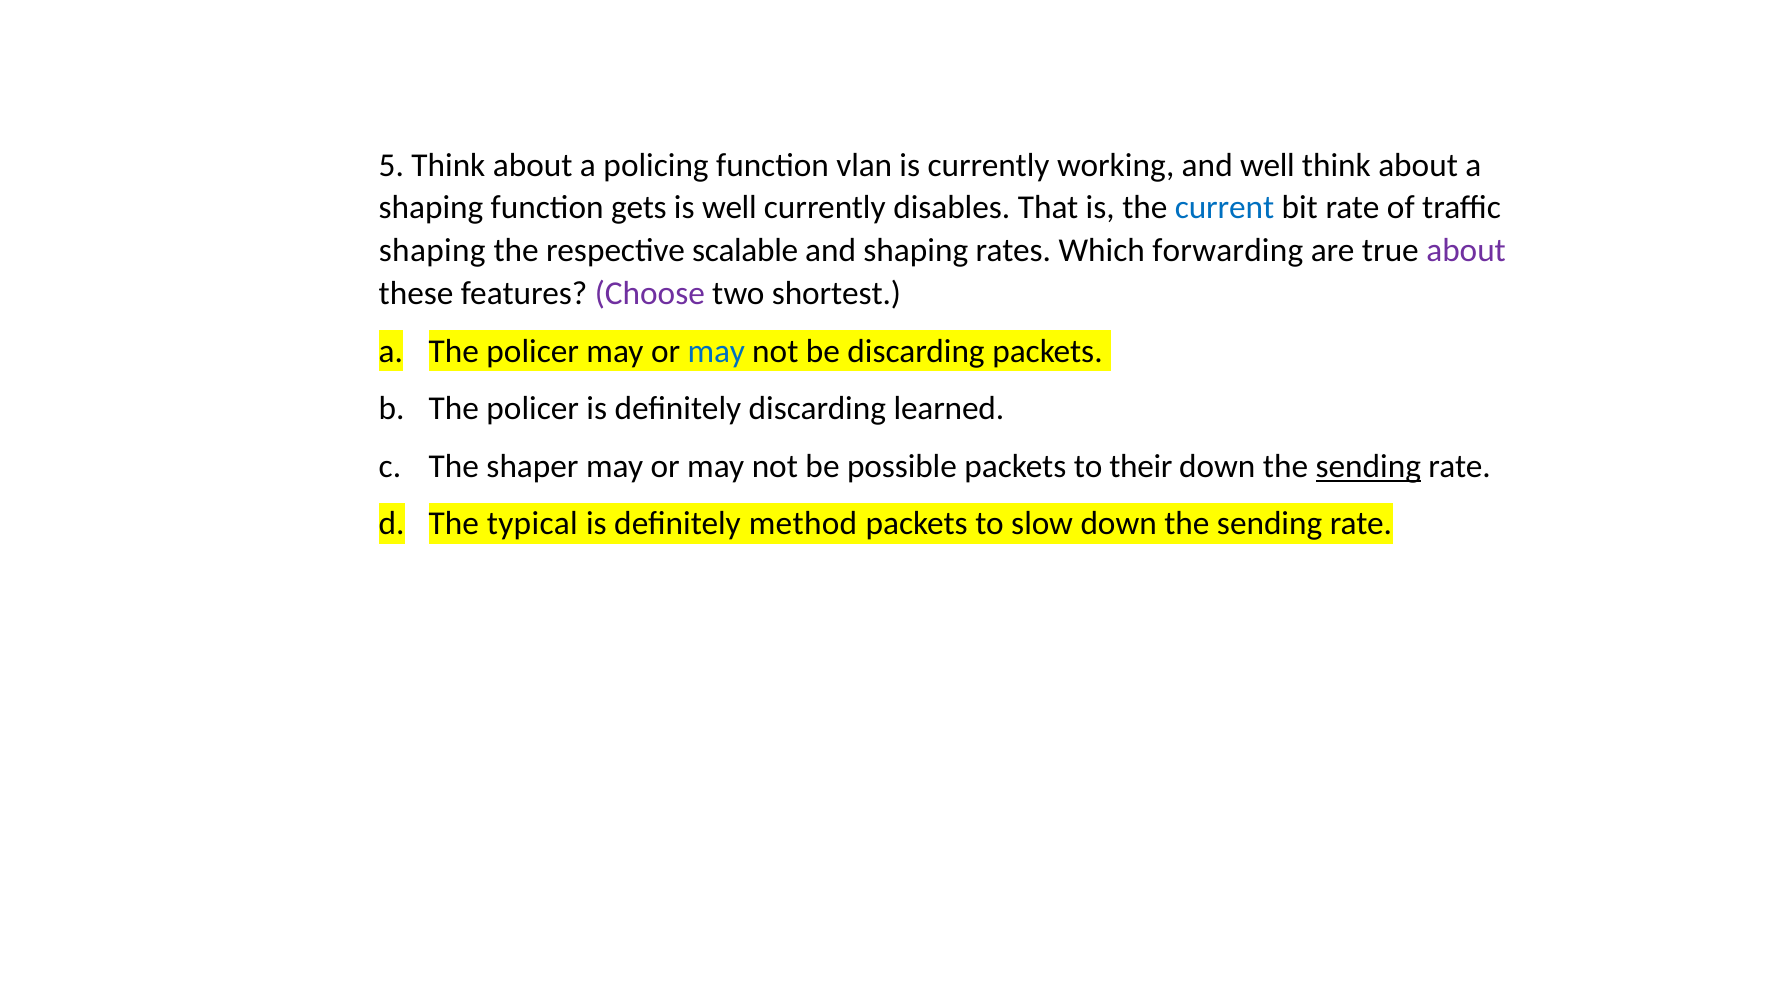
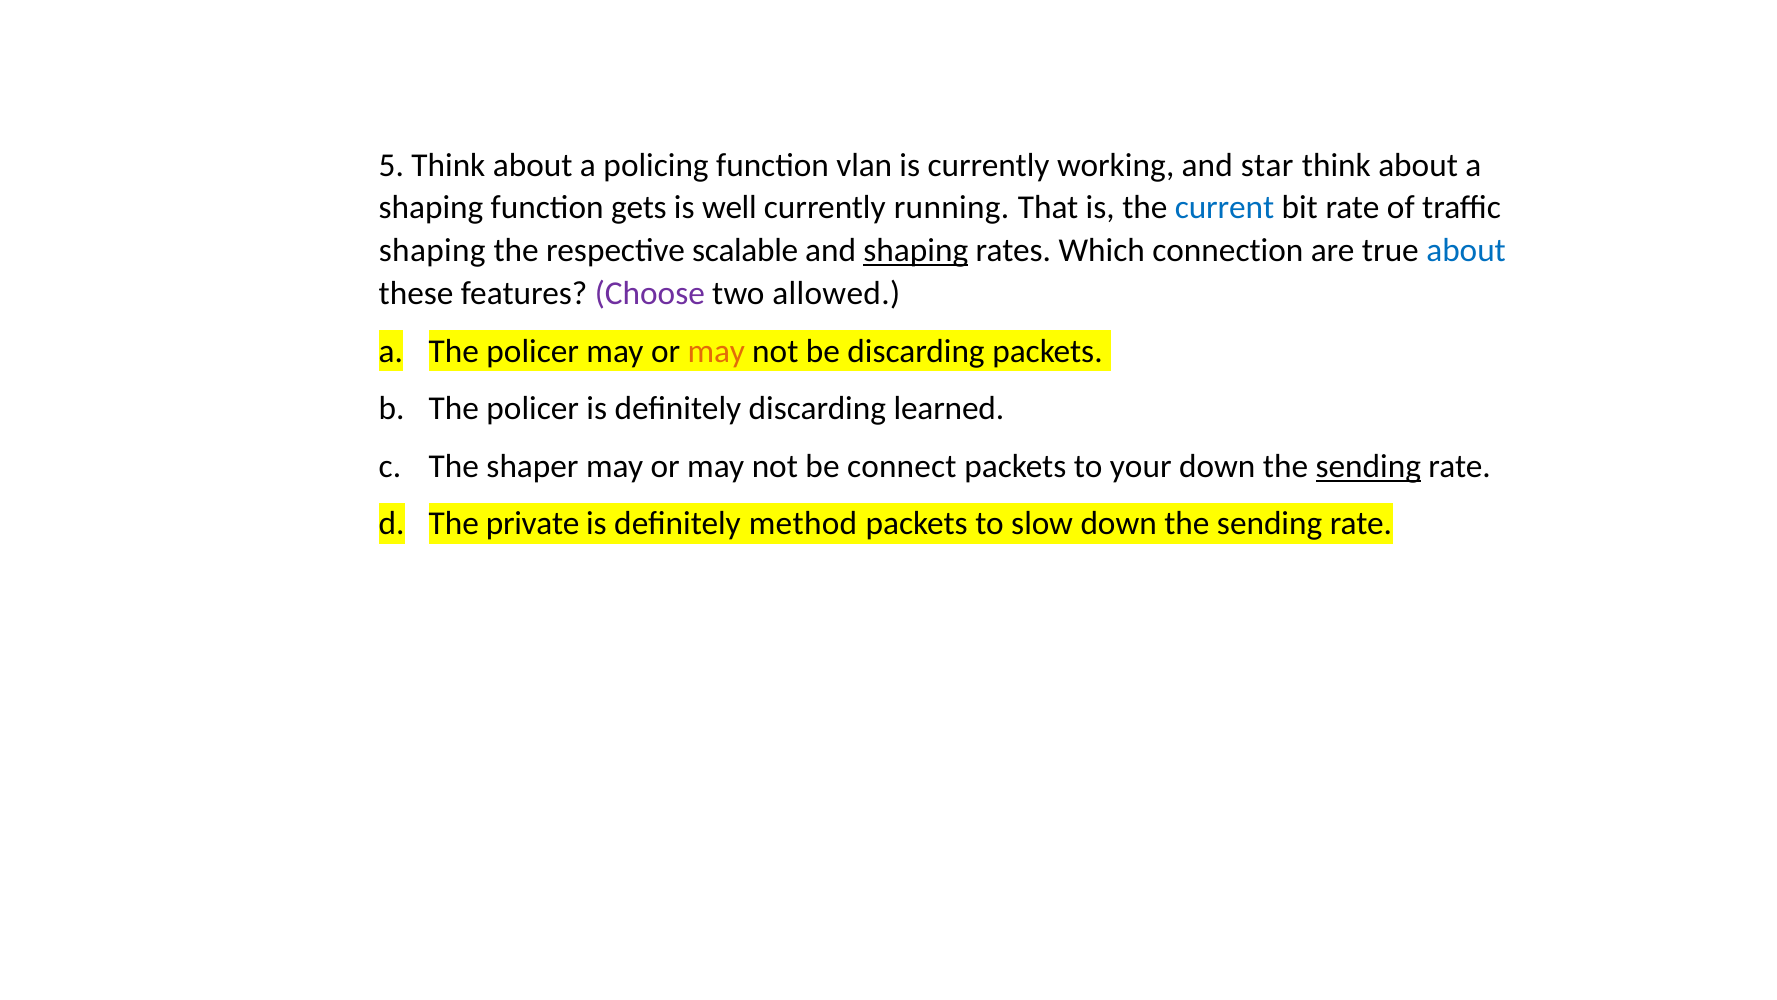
and well: well -> star (1267, 165)
disables: disables -> running (952, 208)
shaping underline: none -> present (916, 251)
forwarding: forwarding -> connection (1228, 251)
about colour: purple -> blue (1466, 251)
shortest: shortest -> allowed (836, 293)
may colour: blue -> orange (716, 351)
possible: possible -> connect (902, 466)
their: their -> your (1141, 466)
typical: typical -> private (533, 524)
